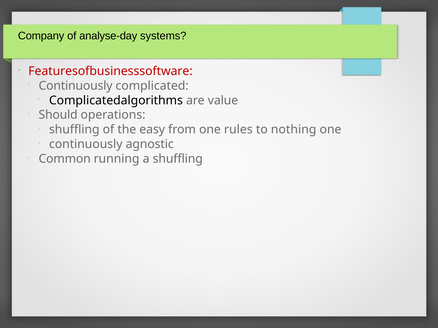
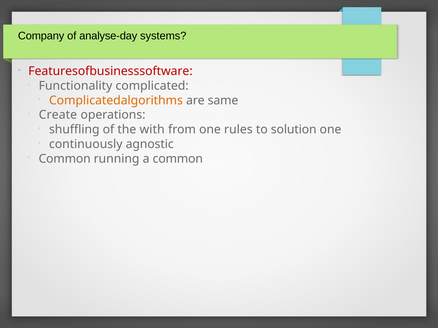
Continuously: Continuously -> Functionality (76, 86)
Complicatedalgorithms colour: black -> orange (116, 101)
value: value -> same (223, 101)
Should: Should -> Create (58, 115)
easy: easy -> with (152, 130)
nothing: nothing -> solution (294, 130)
a shuffling: shuffling -> common (178, 159)
